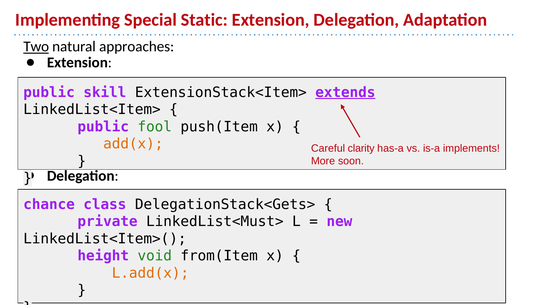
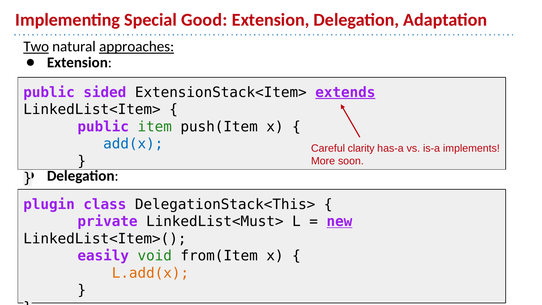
Static: Static -> Good (204, 20)
approaches underline: none -> present (137, 47)
skill: skill -> sided (105, 92)
fool: fool -> item (155, 127)
add(x colour: orange -> blue (133, 144)
chance: chance -> plugin (49, 204)
DelegationStack<Gets>: DelegationStack<Gets> -> DelegationStack<This> (225, 204)
new underline: none -> present (339, 221)
height: height -> easily (103, 256)
